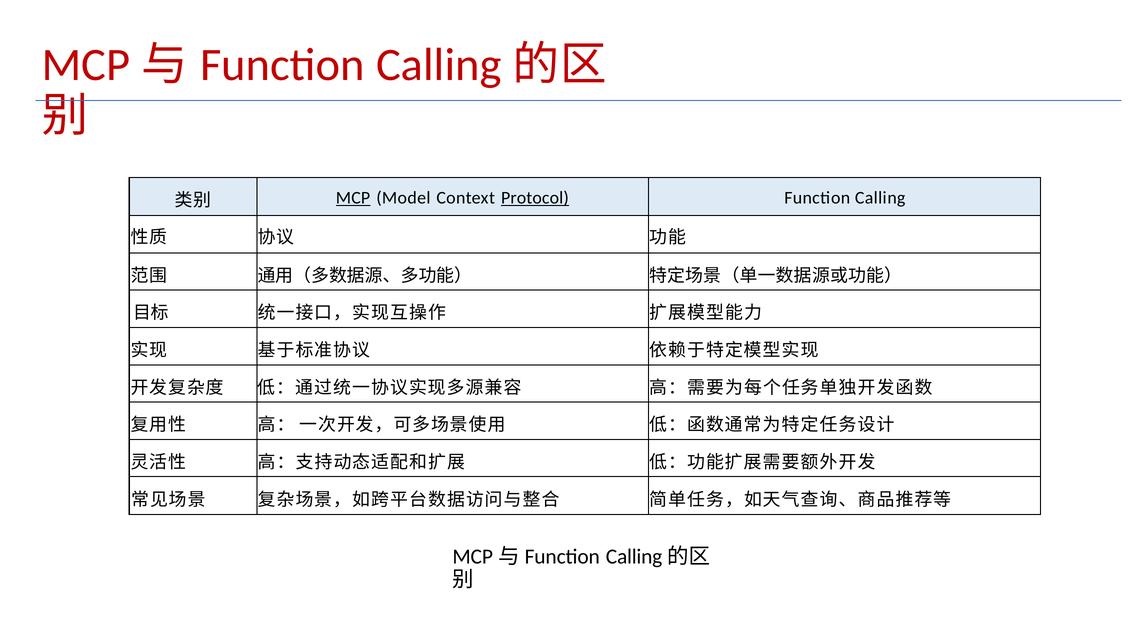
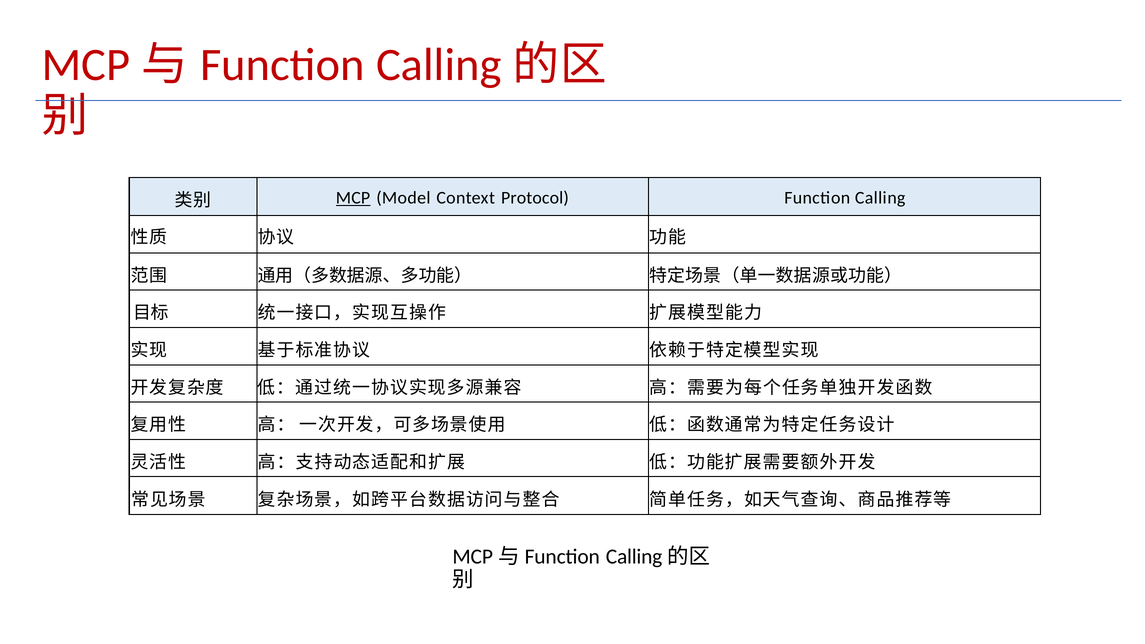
Protocol underline: present -> none (535, 198)
